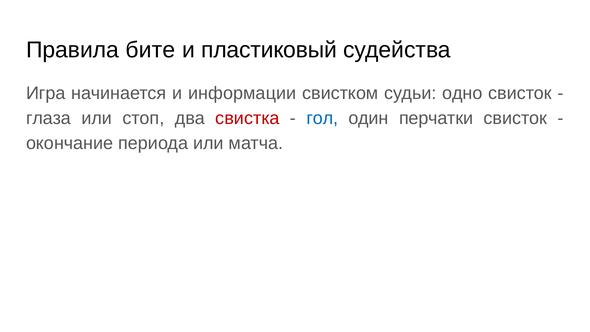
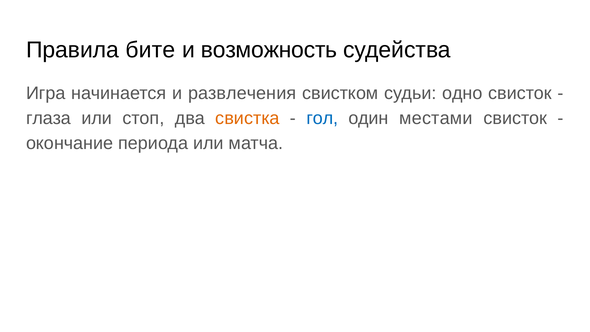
пластиковый: пластиковый -> возможность (269, 50)
информации: информации -> развлечения (242, 93)
свистка colour: red -> orange (247, 118)
перчатки: перчатки -> местами (436, 118)
